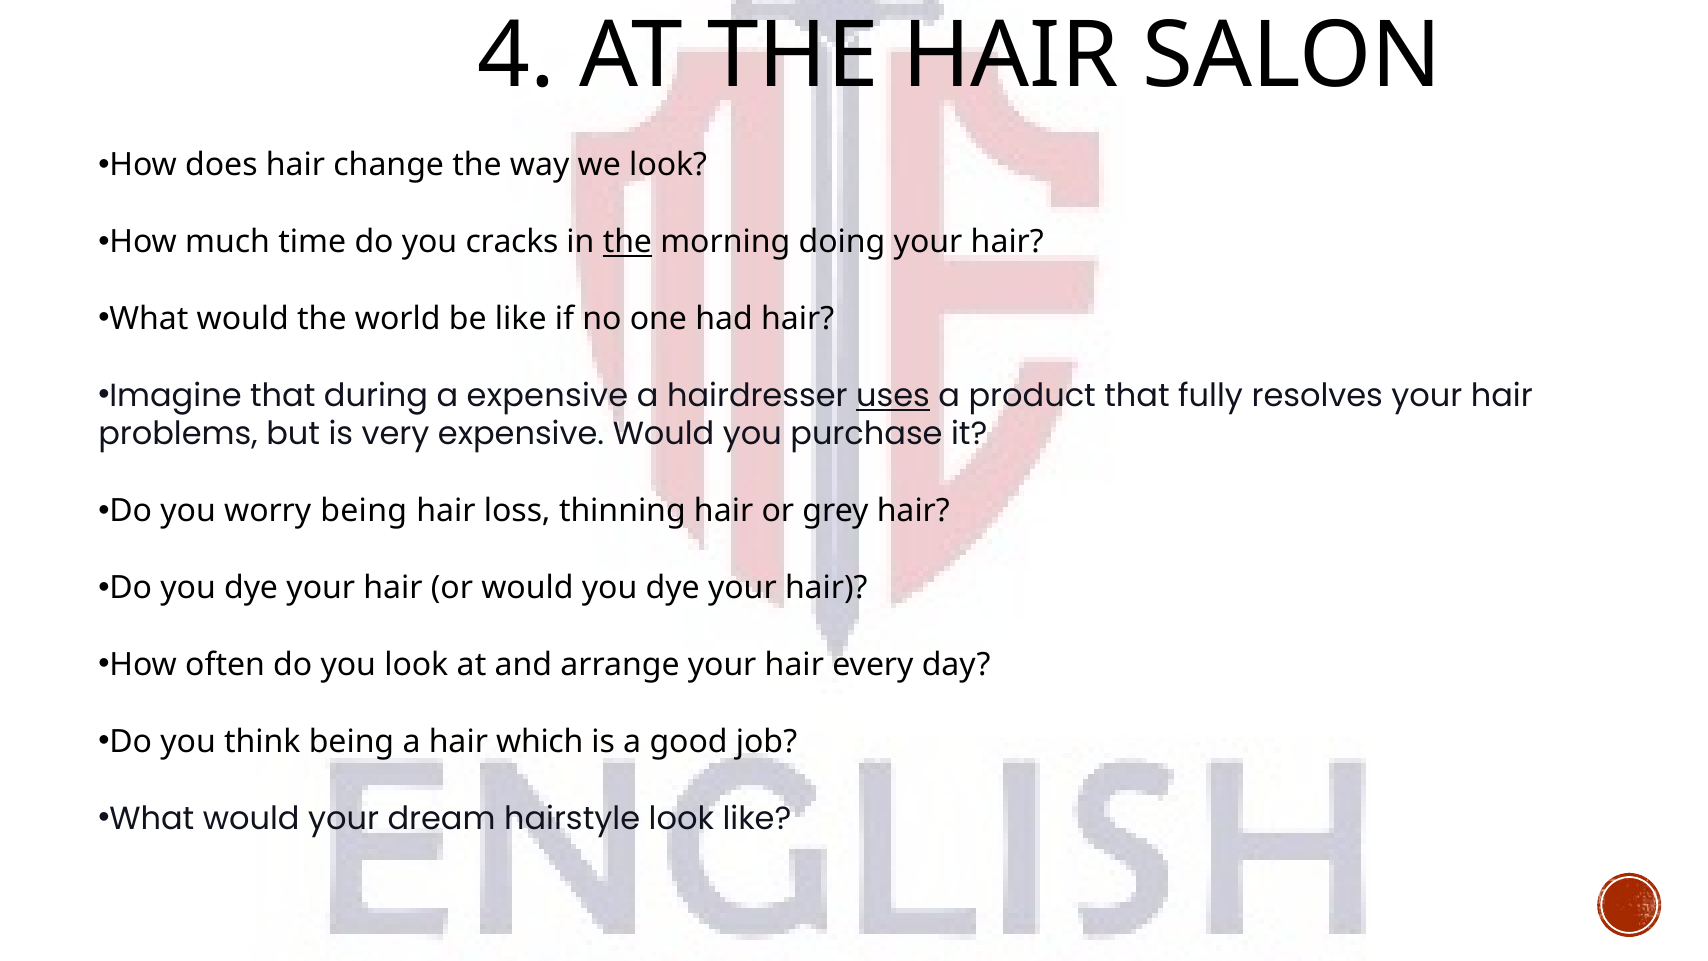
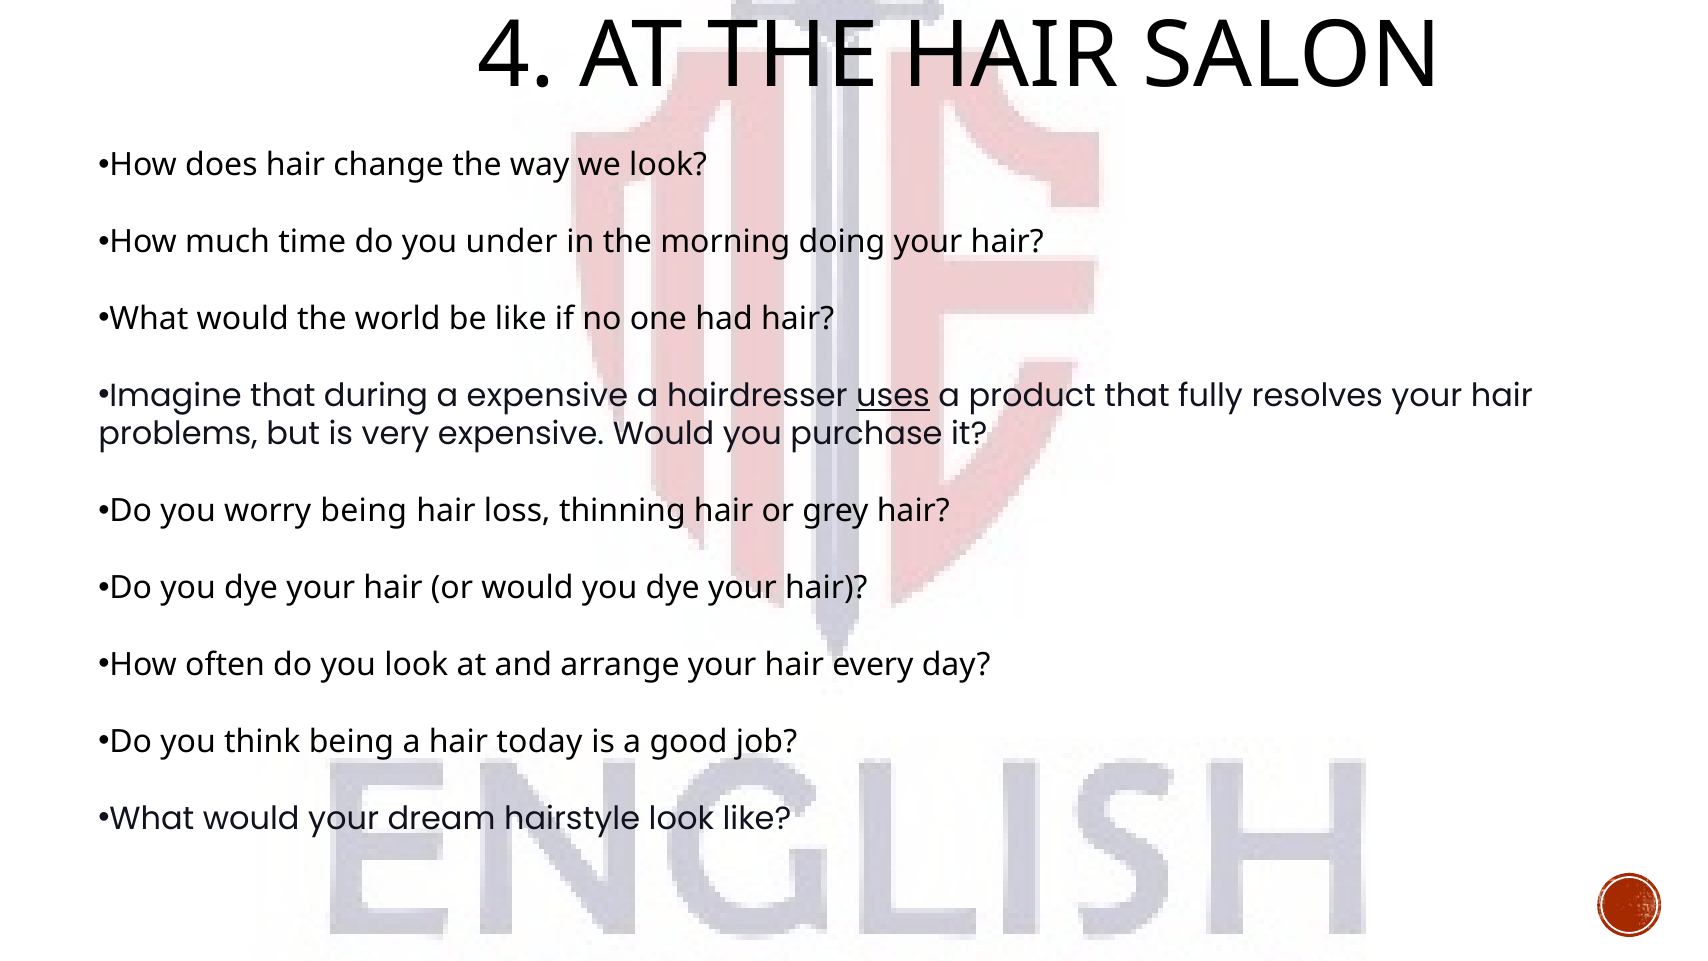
cracks: cracks -> under (512, 242)
the underline: present -> none (627, 242)
which: which -> today (539, 742)
